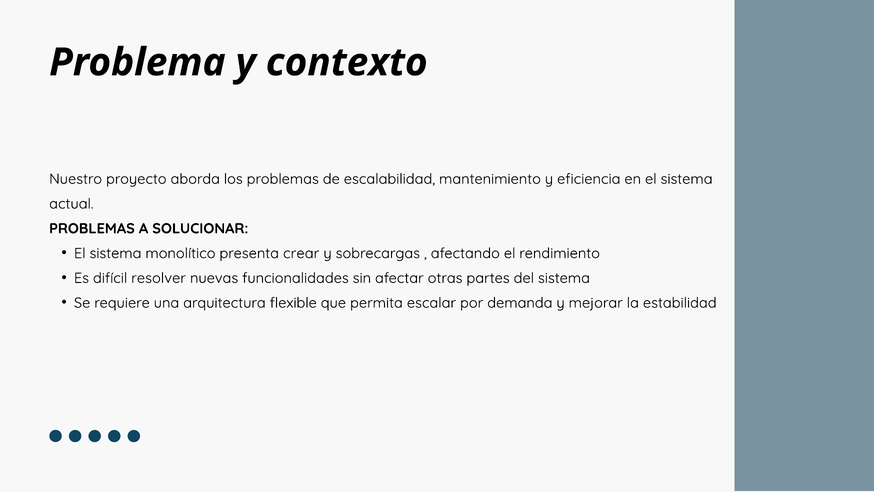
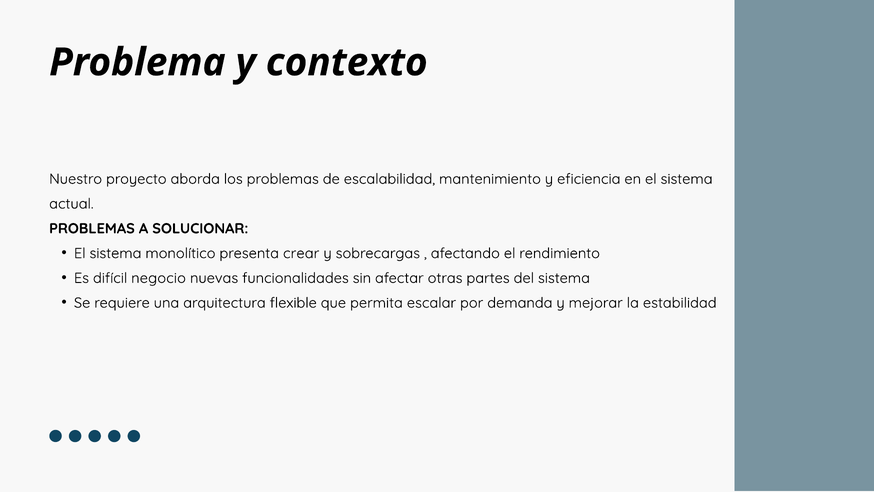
resolver: resolver -> negocio (159, 278)
